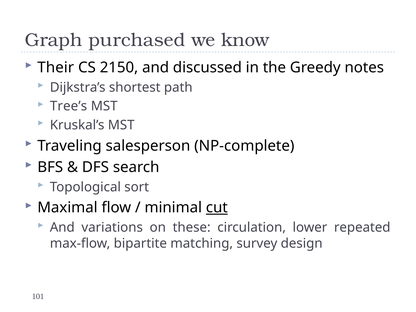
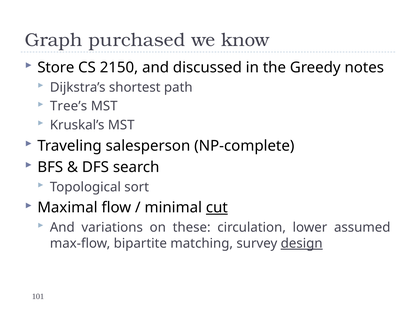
Their: Their -> Store (56, 68)
repeated: repeated -> assumed (362, 227)
design underline: none -> present (302, 243)
